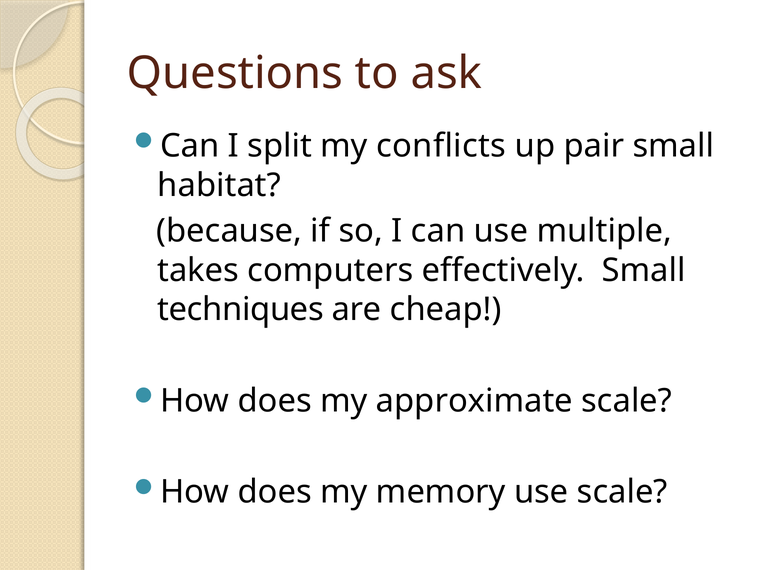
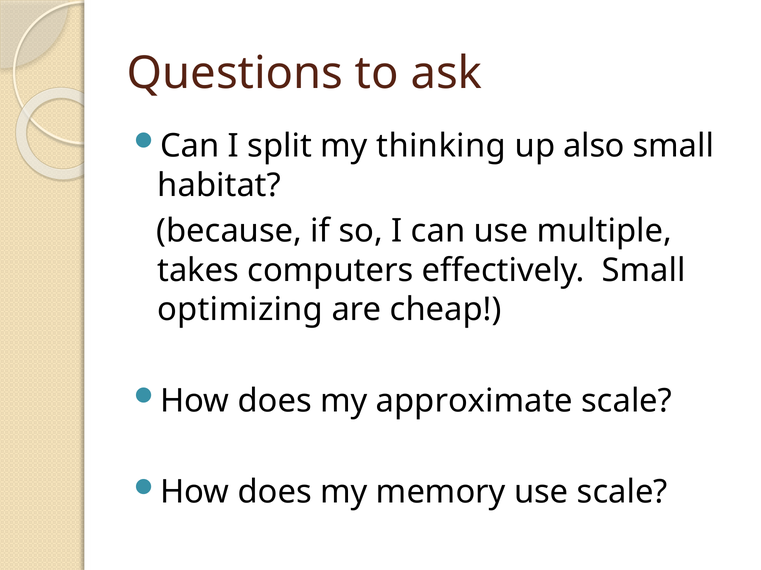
conflicts: conflicts -> thinking (441, 146)
pair: pair -> also (594, 146)
techniques: techniques -> optimizing (240, 310)
